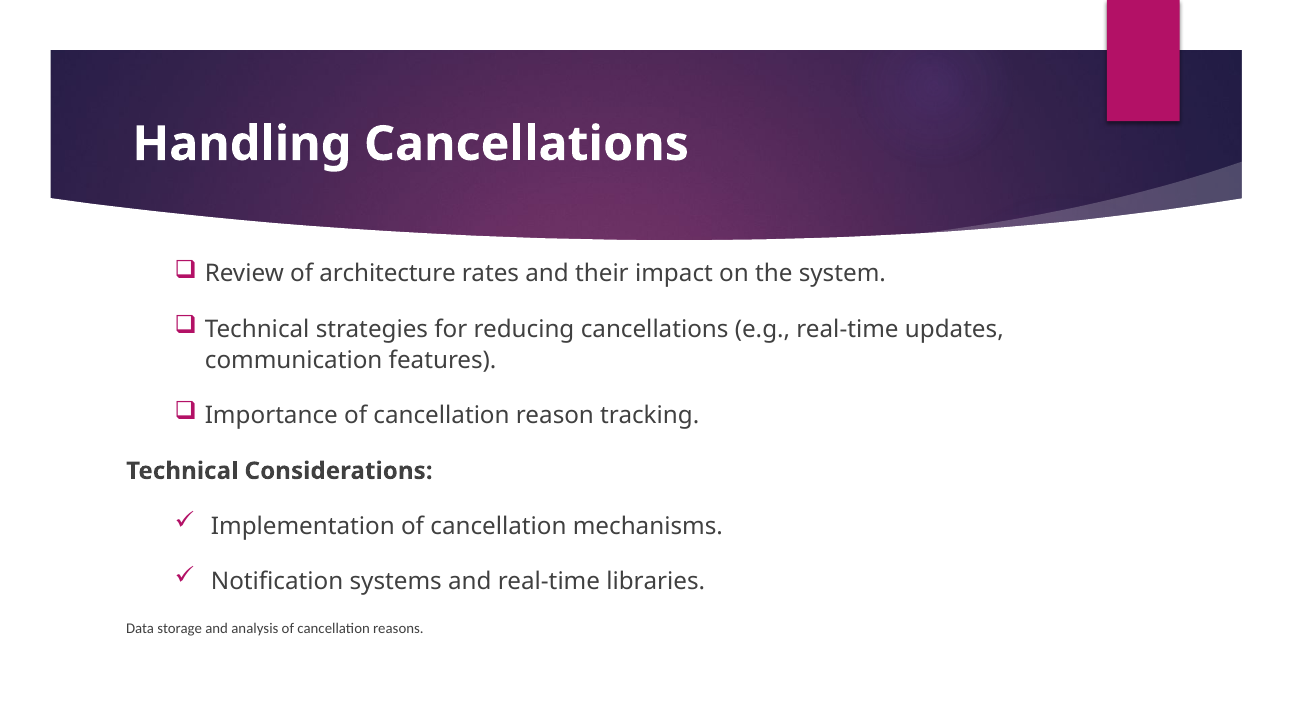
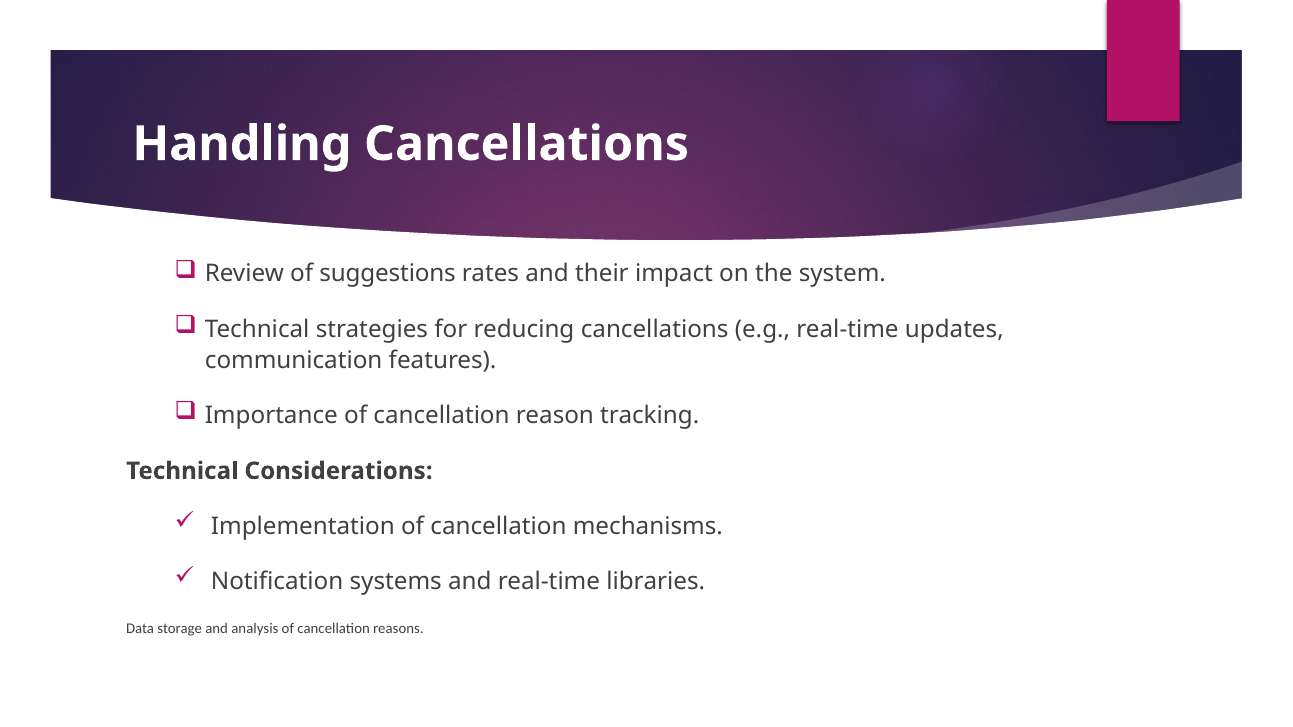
architecture: architecture -> suggestions (388, 274)
